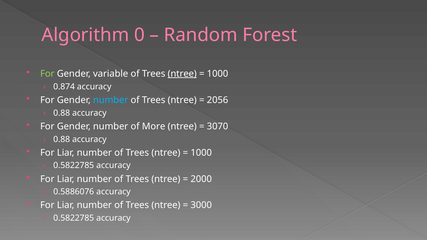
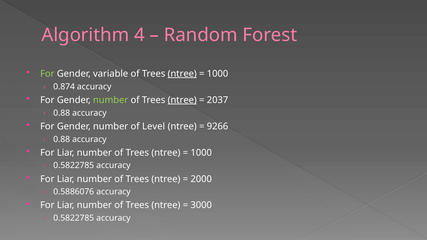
0: 0 -> 4 (139, 35)
number colour: light blue -> light green (111, 100)
ntree underline: none -> present (182, 100)
2056: 2056 -> 2037 (218, 100)
More: More -> Level (154, 126)
3070: 3070 -> 9266 (218, 126)
